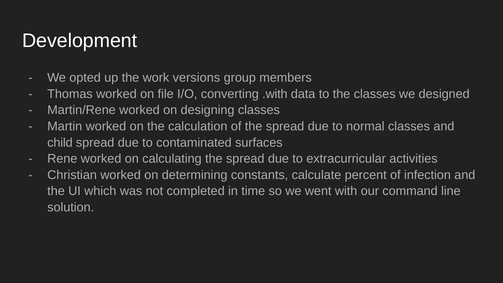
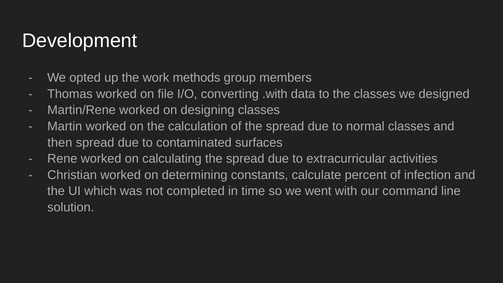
versions: versions -> methods (197, 78)
child: child -> then (60, 142)
